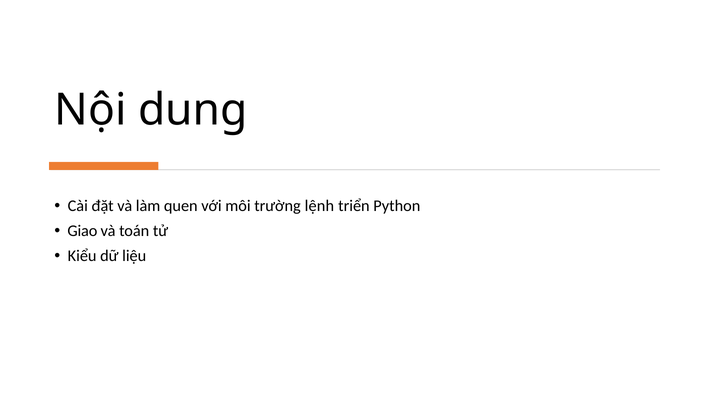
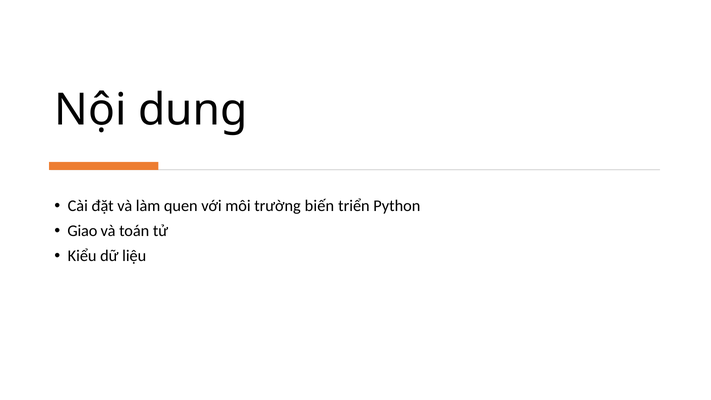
lệnh: lệnh -> biến (319, 206)
